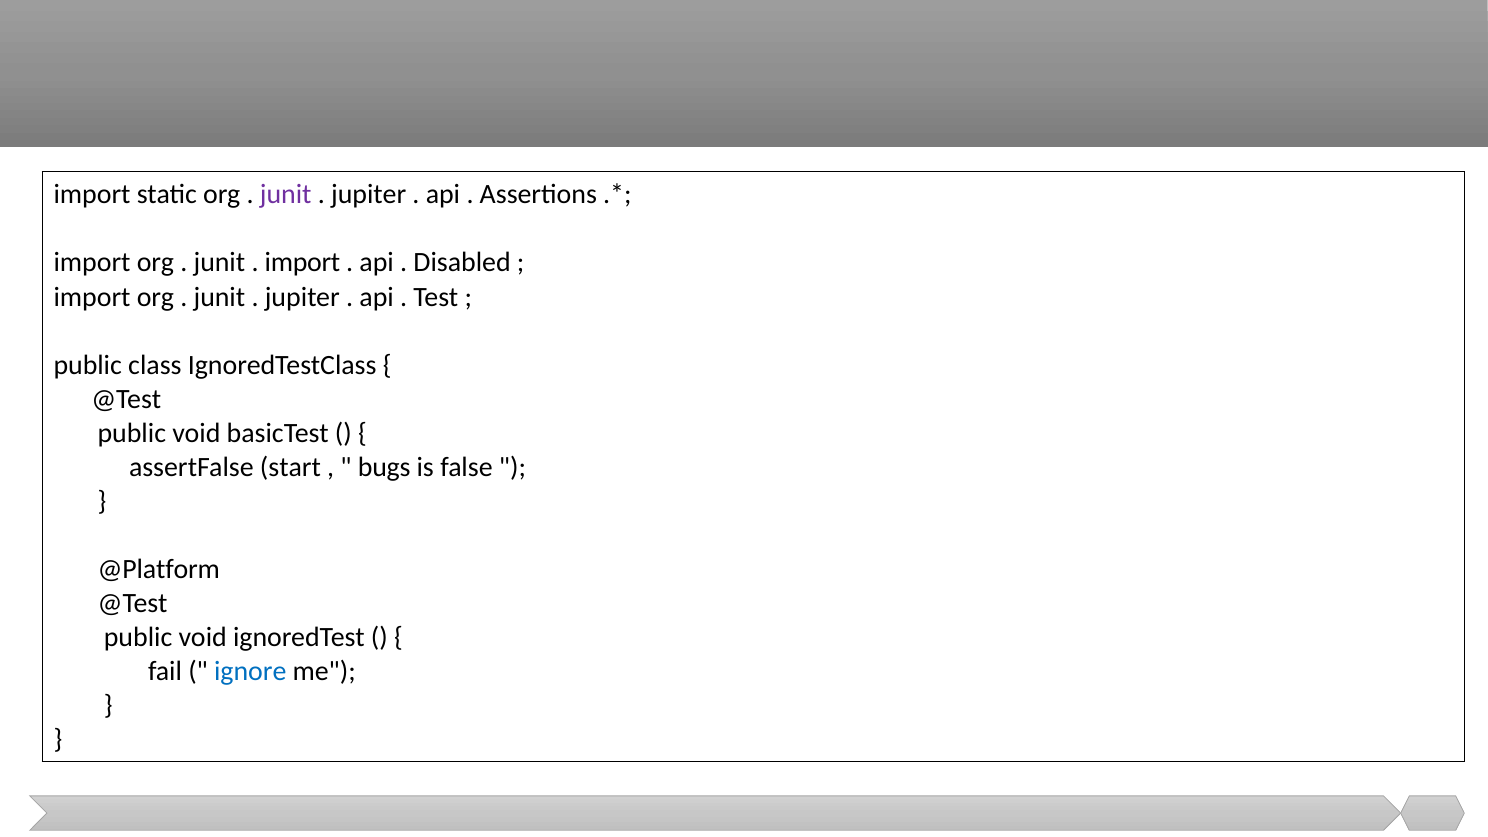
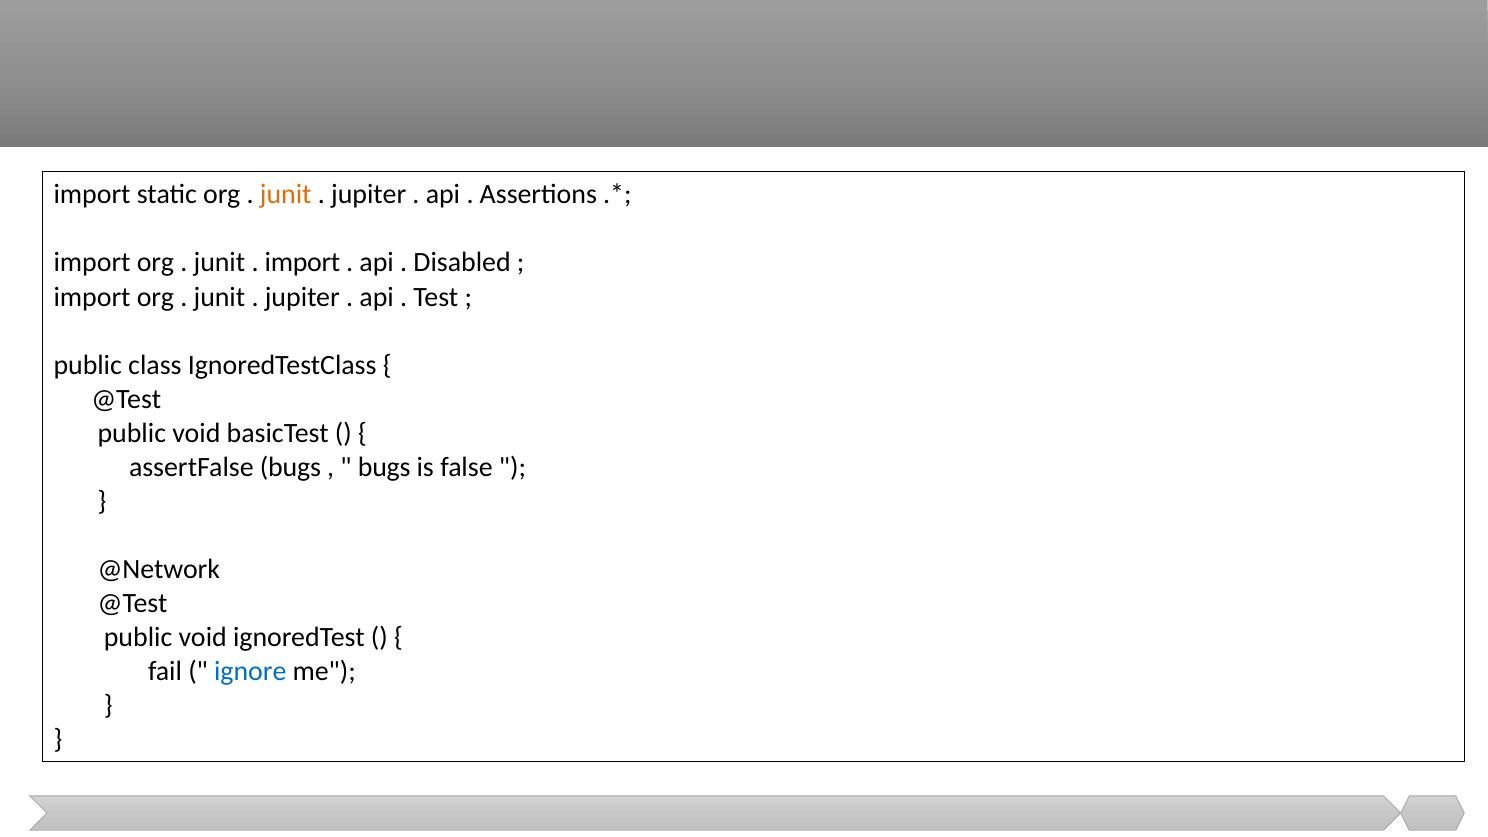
junit colour: purple -> orange (286, 195)
assertFalse start: start -> bugs (291, 467)
@Platform: @Platform -> @Network (159, 569)
